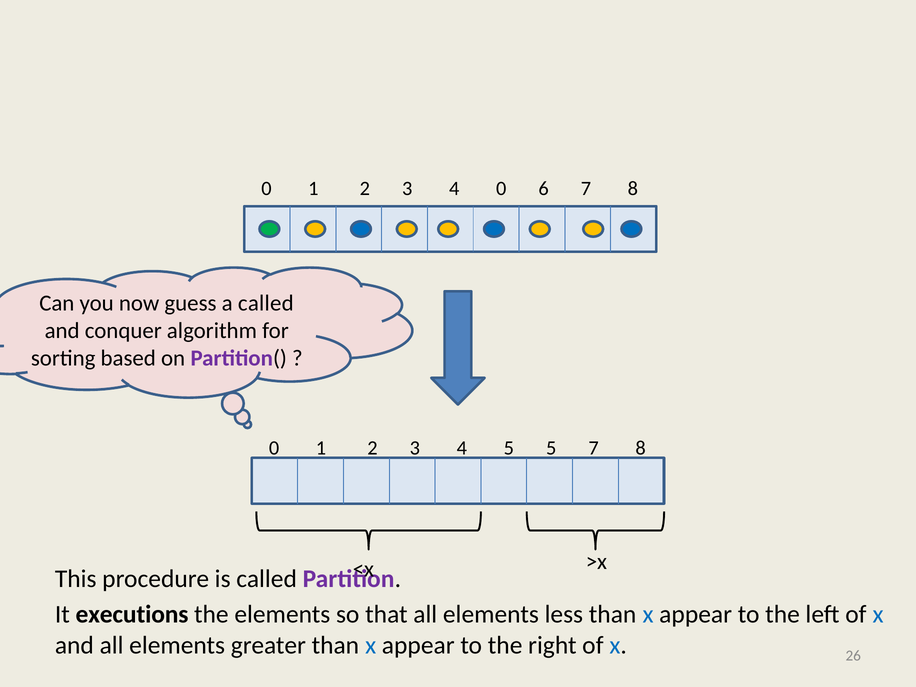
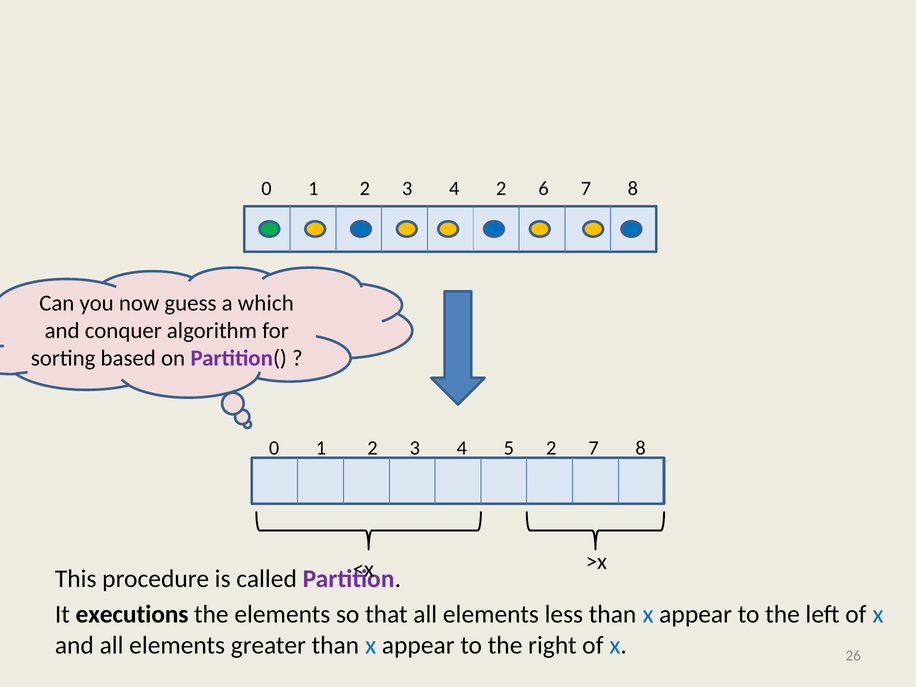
4 0: 0 -> 2 (501, 189)
a called: called -> which (266, 303)
5 5: 5 -> 2 (551, 448)
